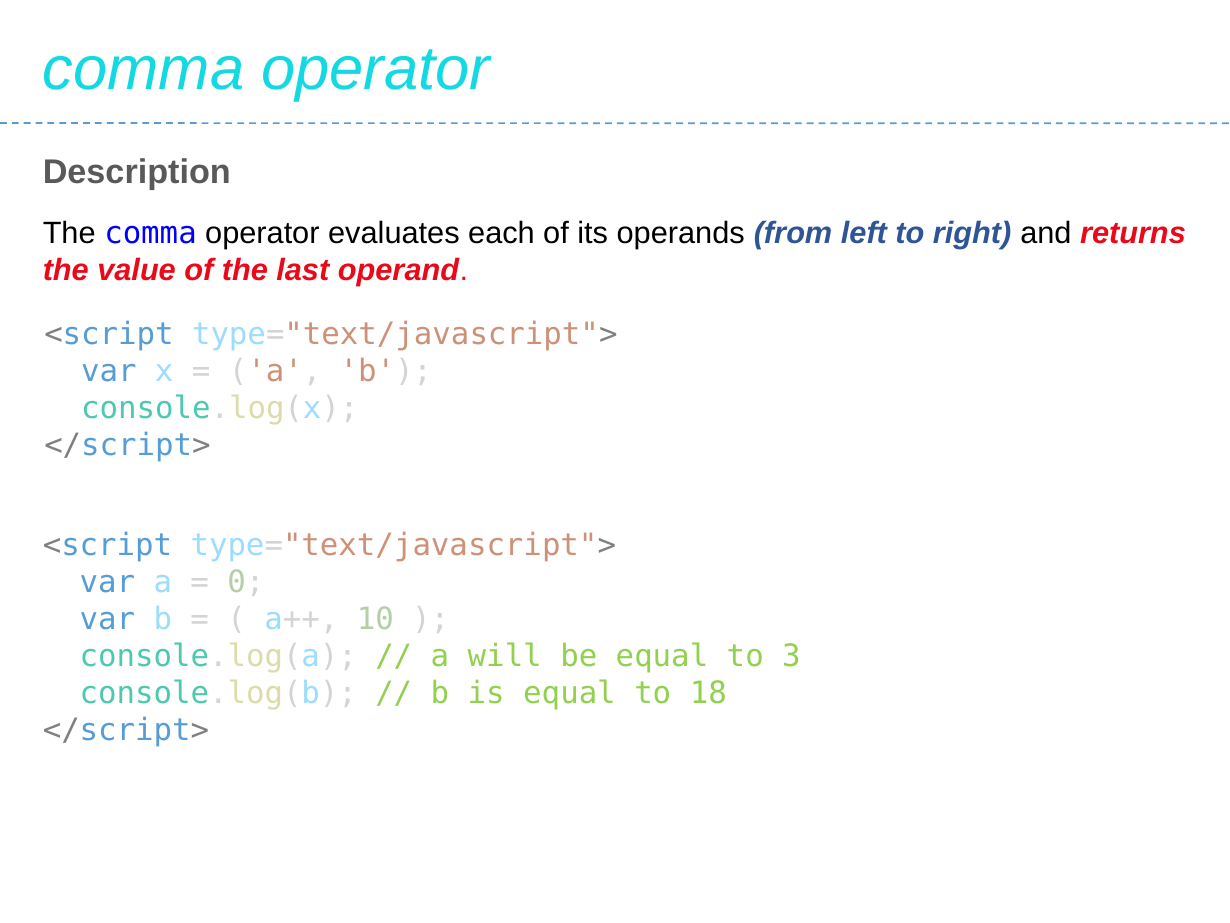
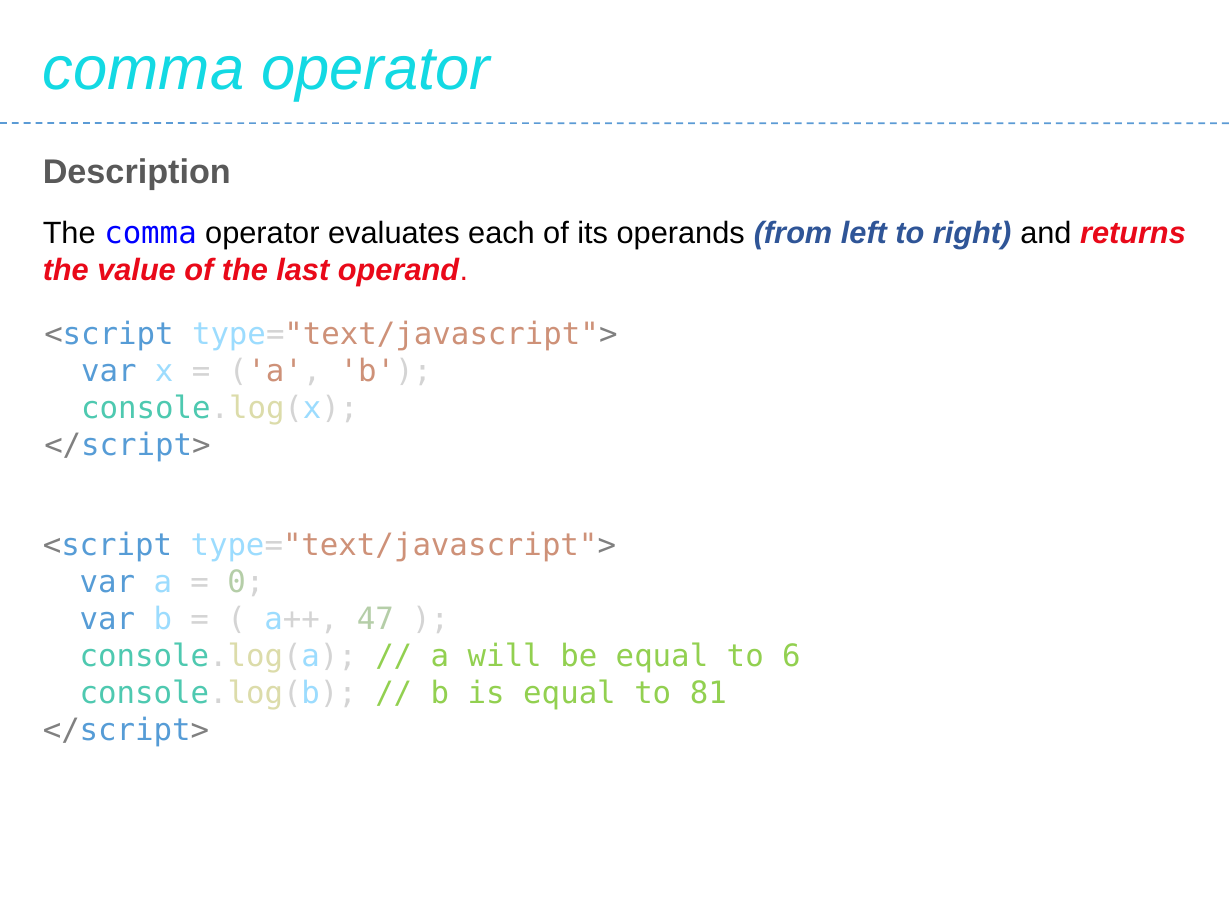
10: 10 -> 47 (375, 619)
3: 3 -> 6 (791, 656)
18: 18 -> 81 (708, 693)
